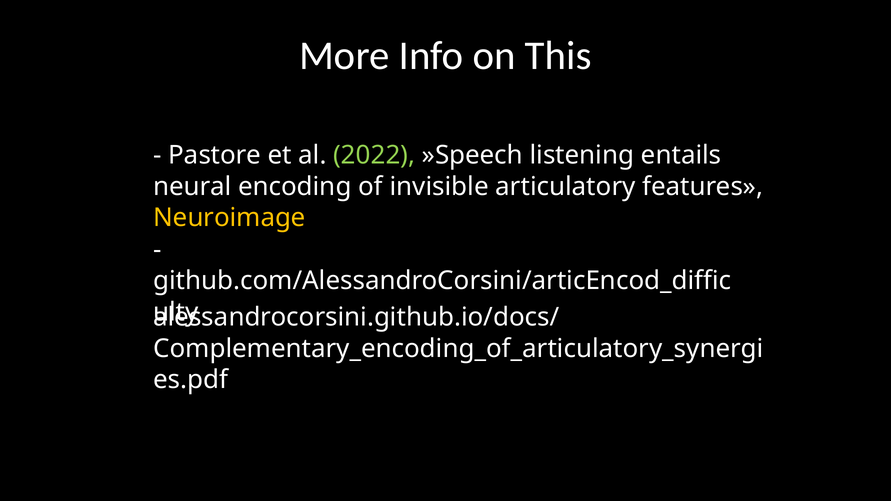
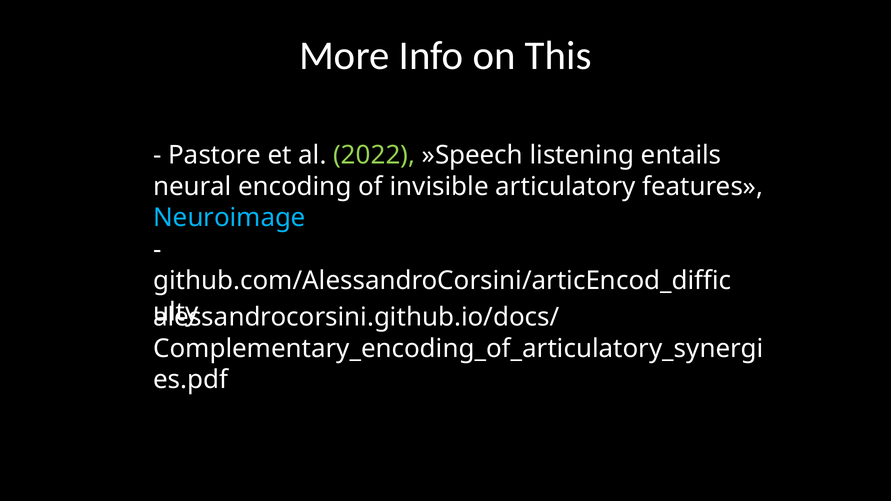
Neuroimage colour: yellow -> light blue (229, 218)
